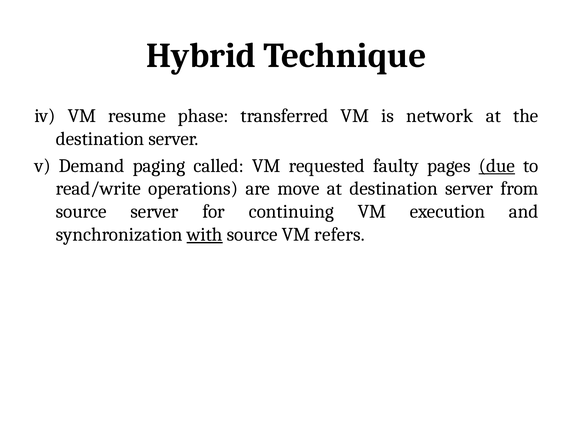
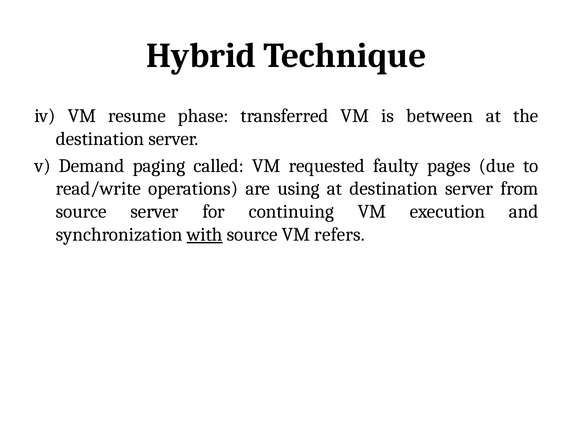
network: network -> between (440, 116)
due underline: present -> none (497, 166)
move: move -> using (299, 189)
